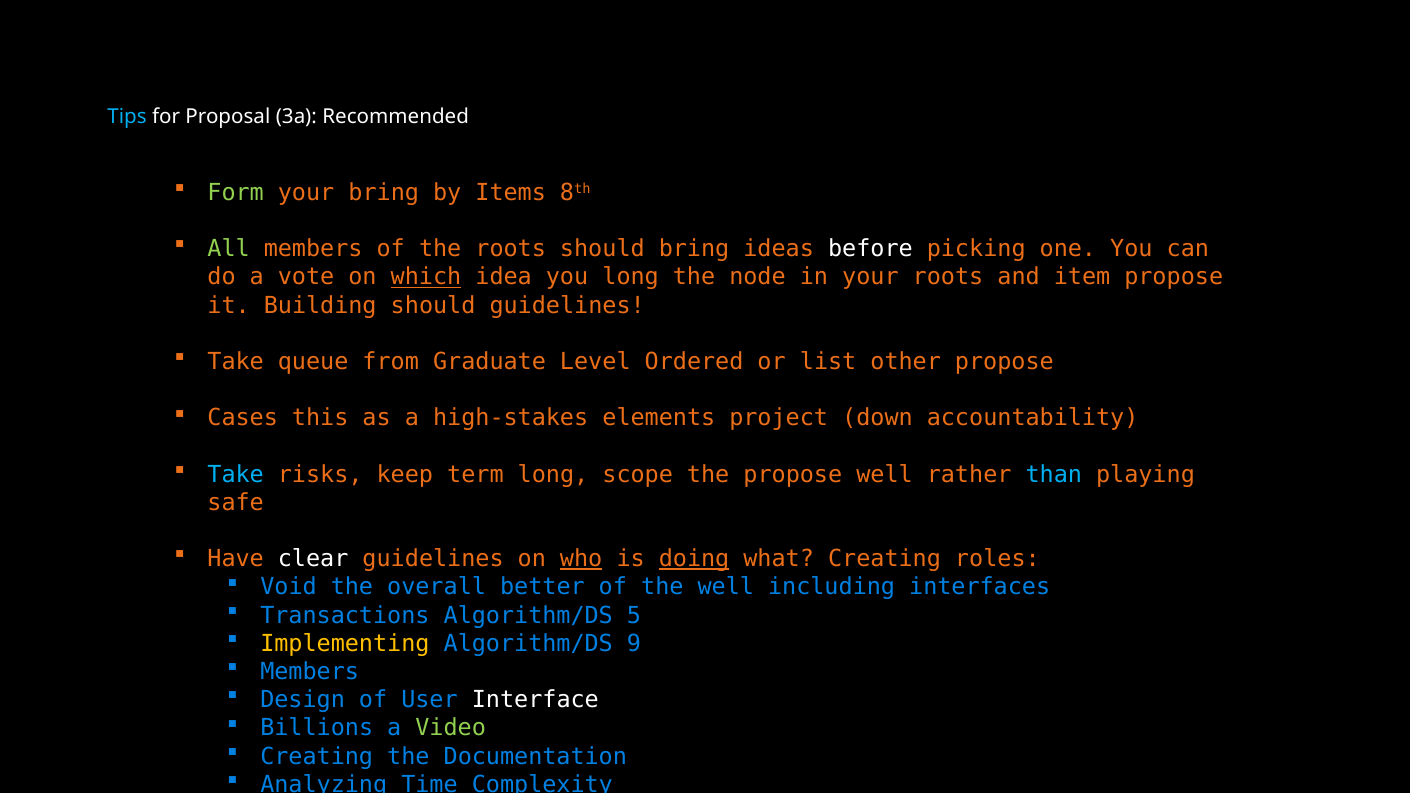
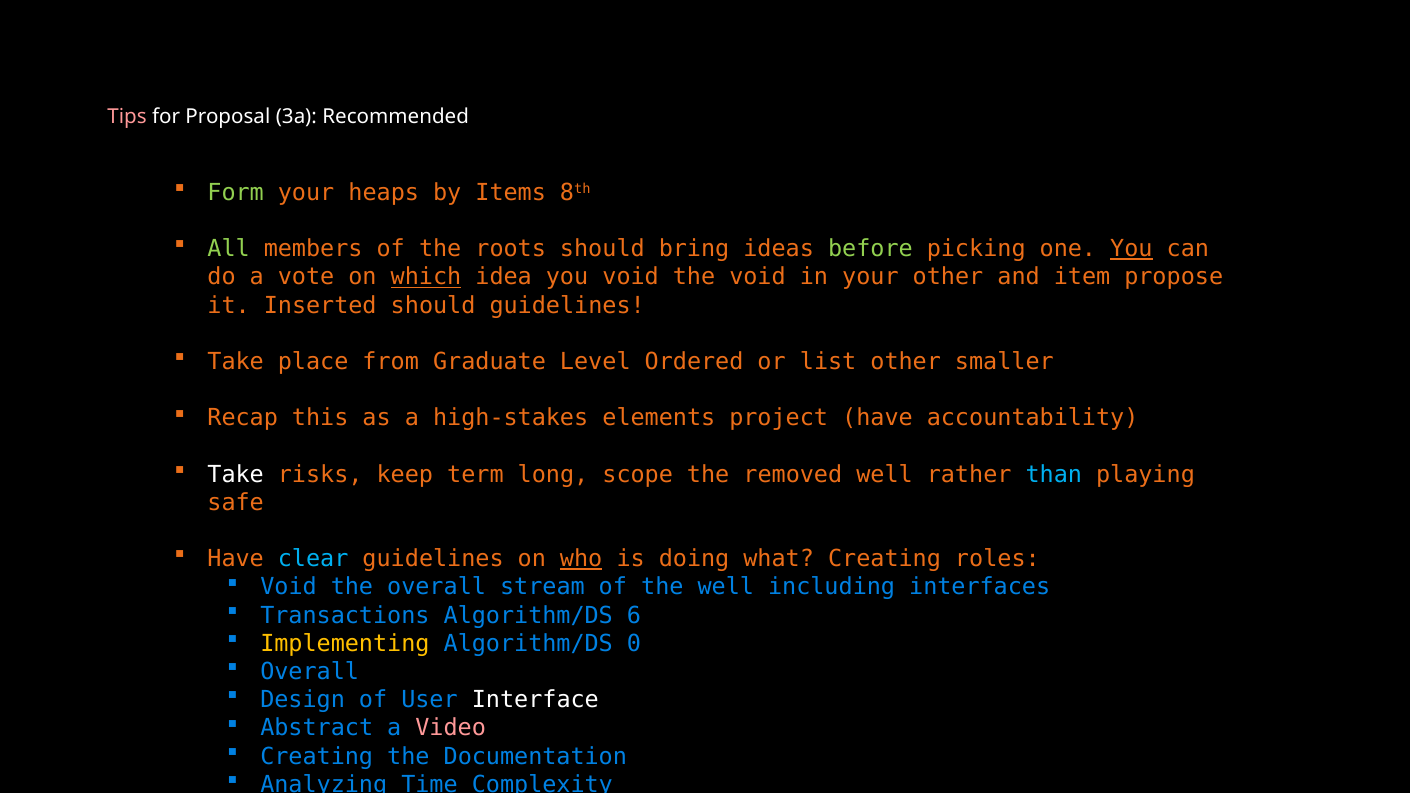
Tips colour: light blue -> pink (127, 117)
your bring: bring -> heaps (384, 193)
before colour: white -> light green (870, 249)
You underline: none -> present (1131, 249)
you long: long -> void (631, 277)
the node: node -> void (758, 277)
your roots: roots -> other (948, 277)
Building: Building -> Inserted (320, 305)
queue: queue -> place (313, 362)
other propose: propose -> smaller (1004, 362)
Cases: Cases -> Recap (243, 418)
project down: down -> have (877, 418)
Take colour: light blue -> white (236, 475)
the propose: propose -> removed (793, 475)
clear colour: white -> light blue (313, 559)
doing underline: present -> none (694, 559)
better: better -> stream (542, 587)
5: 5 -> 6 (634, 616)
9: 9 -> 0 (634, 644)
Members: Members -> Overall (310, 672)
Billions: Billions -> Abstract (317, 728)
Video colour: light green -> pink (451, 728)
